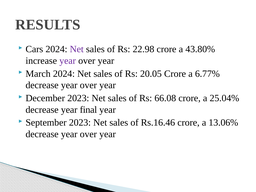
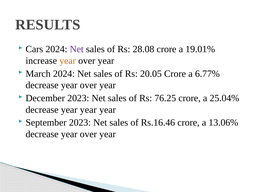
22.98: 22.98 -> 28.08 (143, 49)
43.80%: 43.80% -> 19.01% (200, 49)
year colour: purple -> orange (68, 61)
66.08: 66.08 -> 76.25 (165, 98)
decrease year final: final -> year (88, 110)
